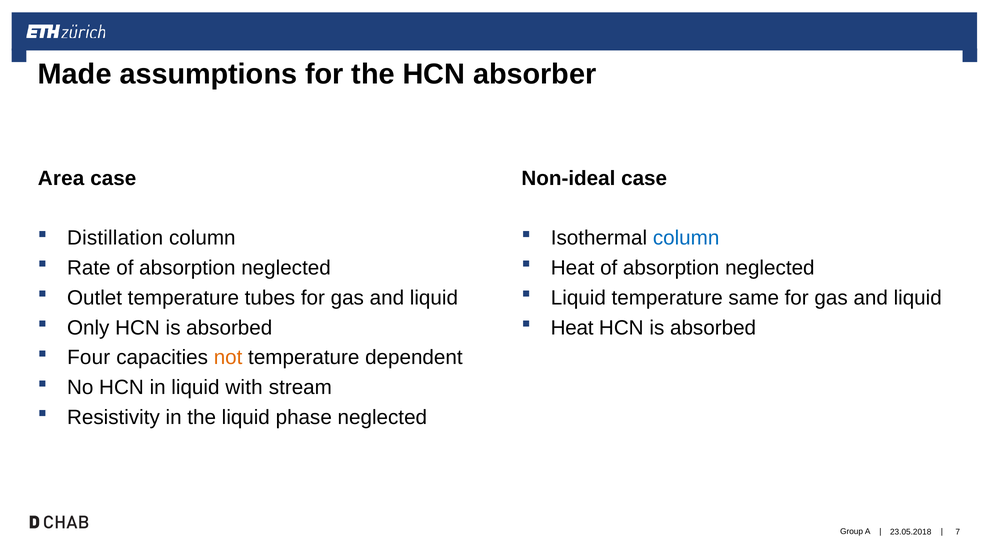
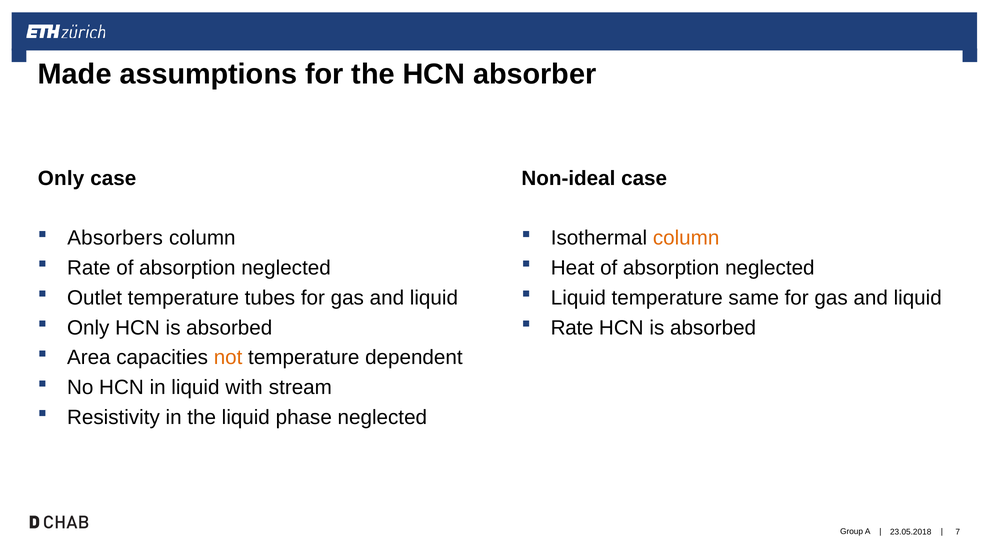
Area: Area -> Only (61, 178)
Distillation: Distillation -> Absorbers (115, 238)
column colour: blue -> orange (686, 238)
Heat: Heat -> Rate (572, 327)
Four: Four -> Area (89, 357)
